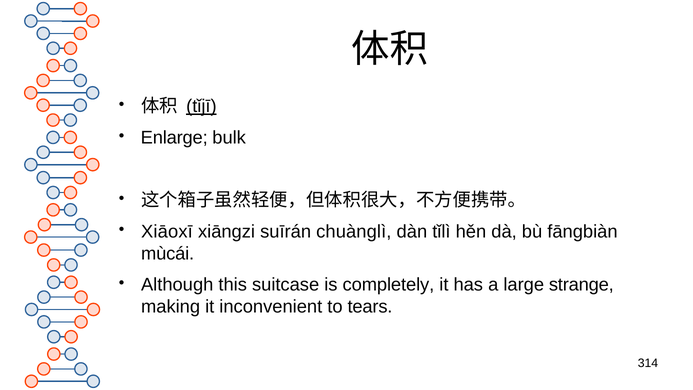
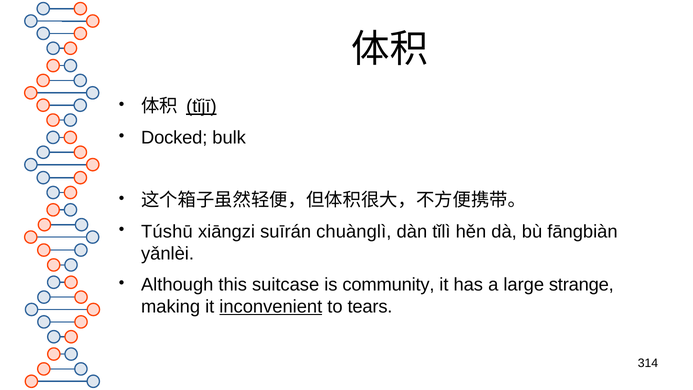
Enlarge: Enlarge -> Docked (174, 138)
Xiāoxī: Xiāoxī -> Túshū (167, 231)
mùcái: mùcái -> yǎnlèi (168, 253)
completely: completely -> community (388, 285)
inconvenient underline: none -> present (271, 307)
